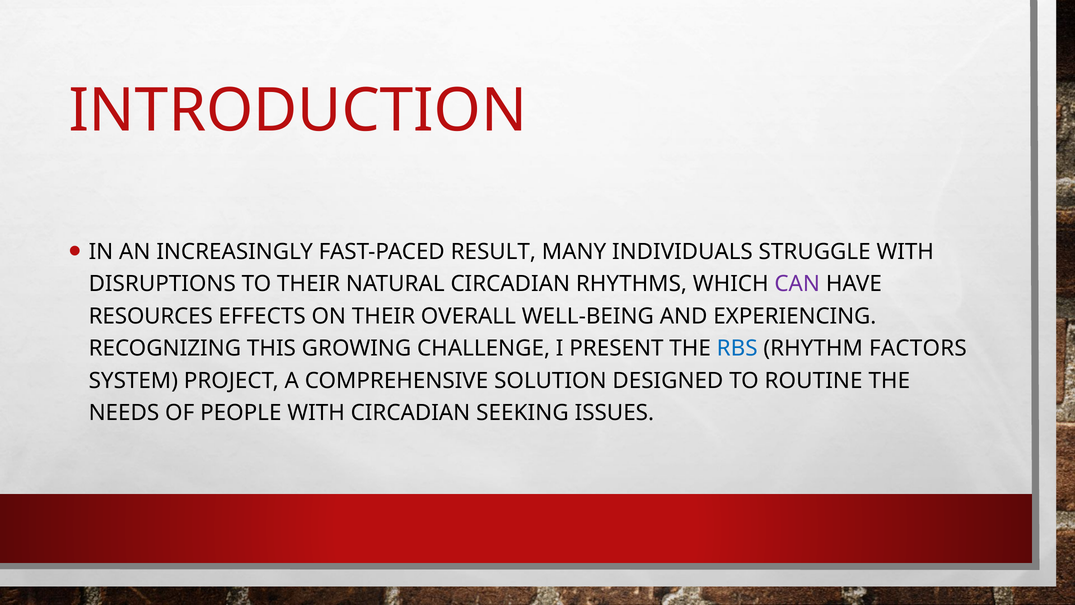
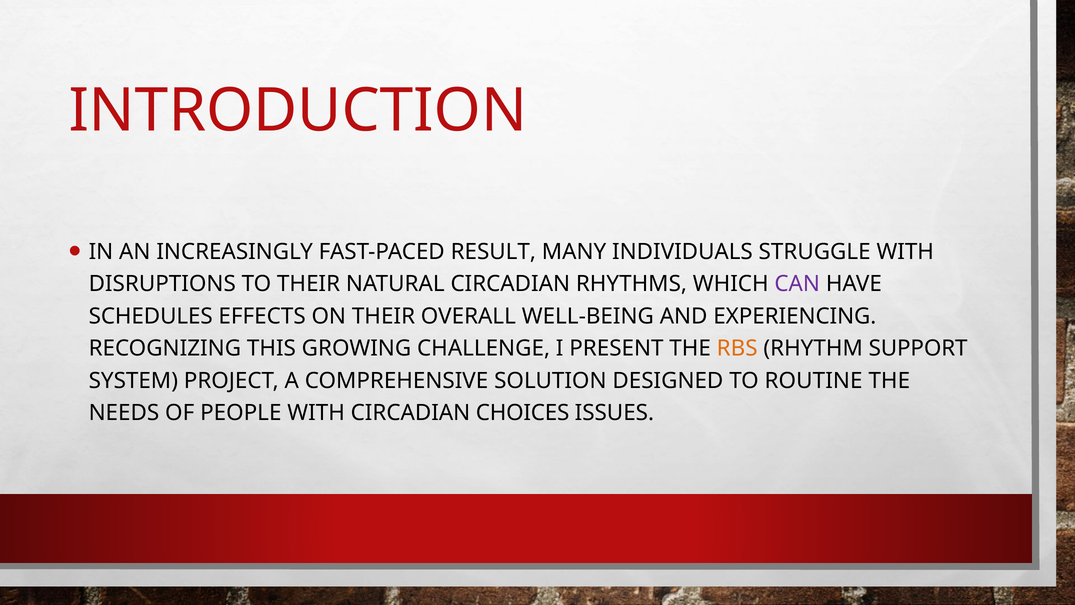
RESOURCES: RESOURCES -> SCHEDULES (151, 316)
RBS colour: blue -> orange (737, 348)
FACTORS: FACTORS -> SUPPORT (918, 348)
SEEKING: SEEKING -> CHOICES (523, 413)
